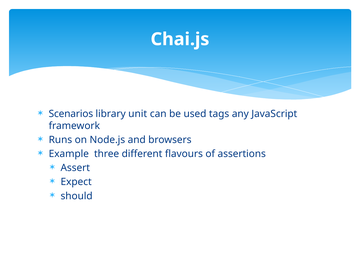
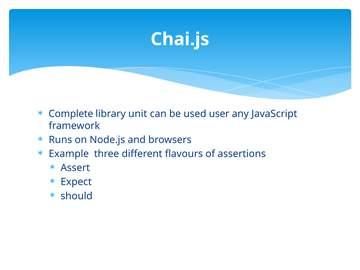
Scenarios: Scenarios -> Complete (71, 114)
tags: tags -> user (219, 114)
